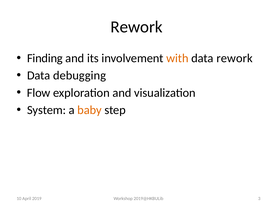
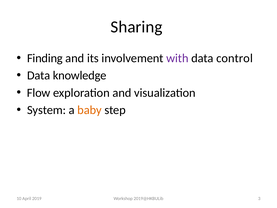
Rework: Rework -> Sharing (137, 27)
with colour: orange -> purple (177, 58)
data rework: rework -> control (235, 58)
debugging: debugging -> knowledge (80, 75)
